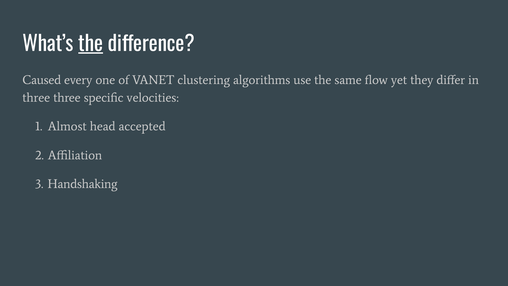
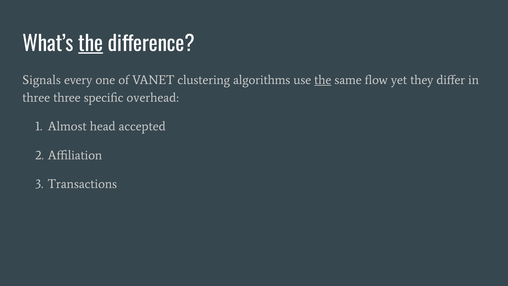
Caused: Caused -> Signals (42, 80)
the underline: none -> present (323, 80)
velocities: velocities -> overhead (153, 97)
Handshaking: Handshaking -> Transactions (82, 184)
